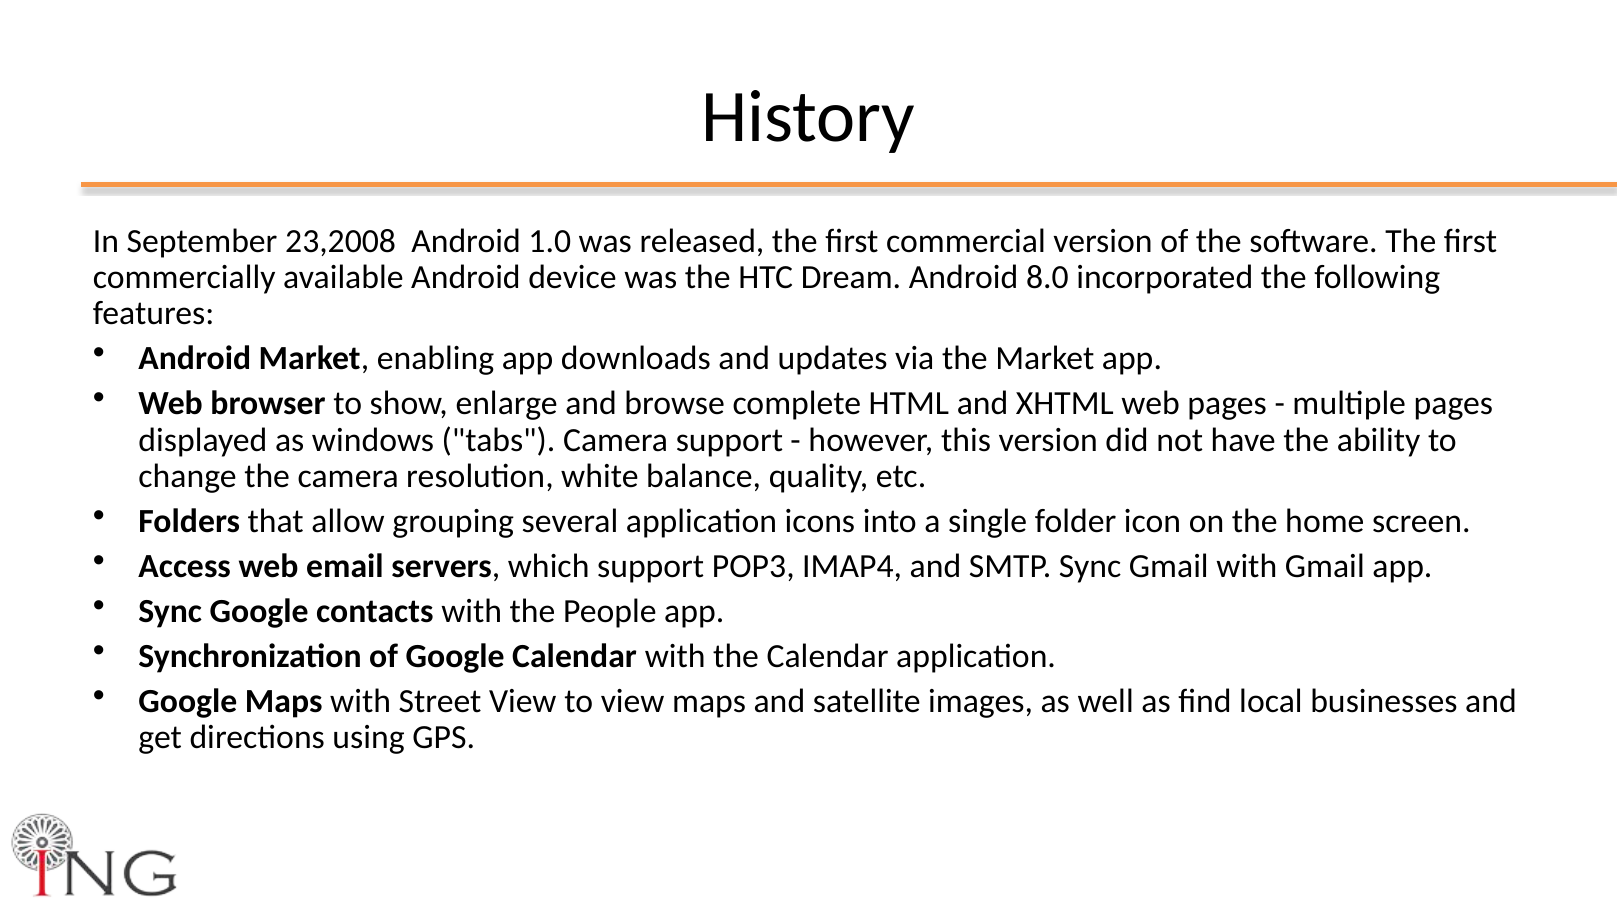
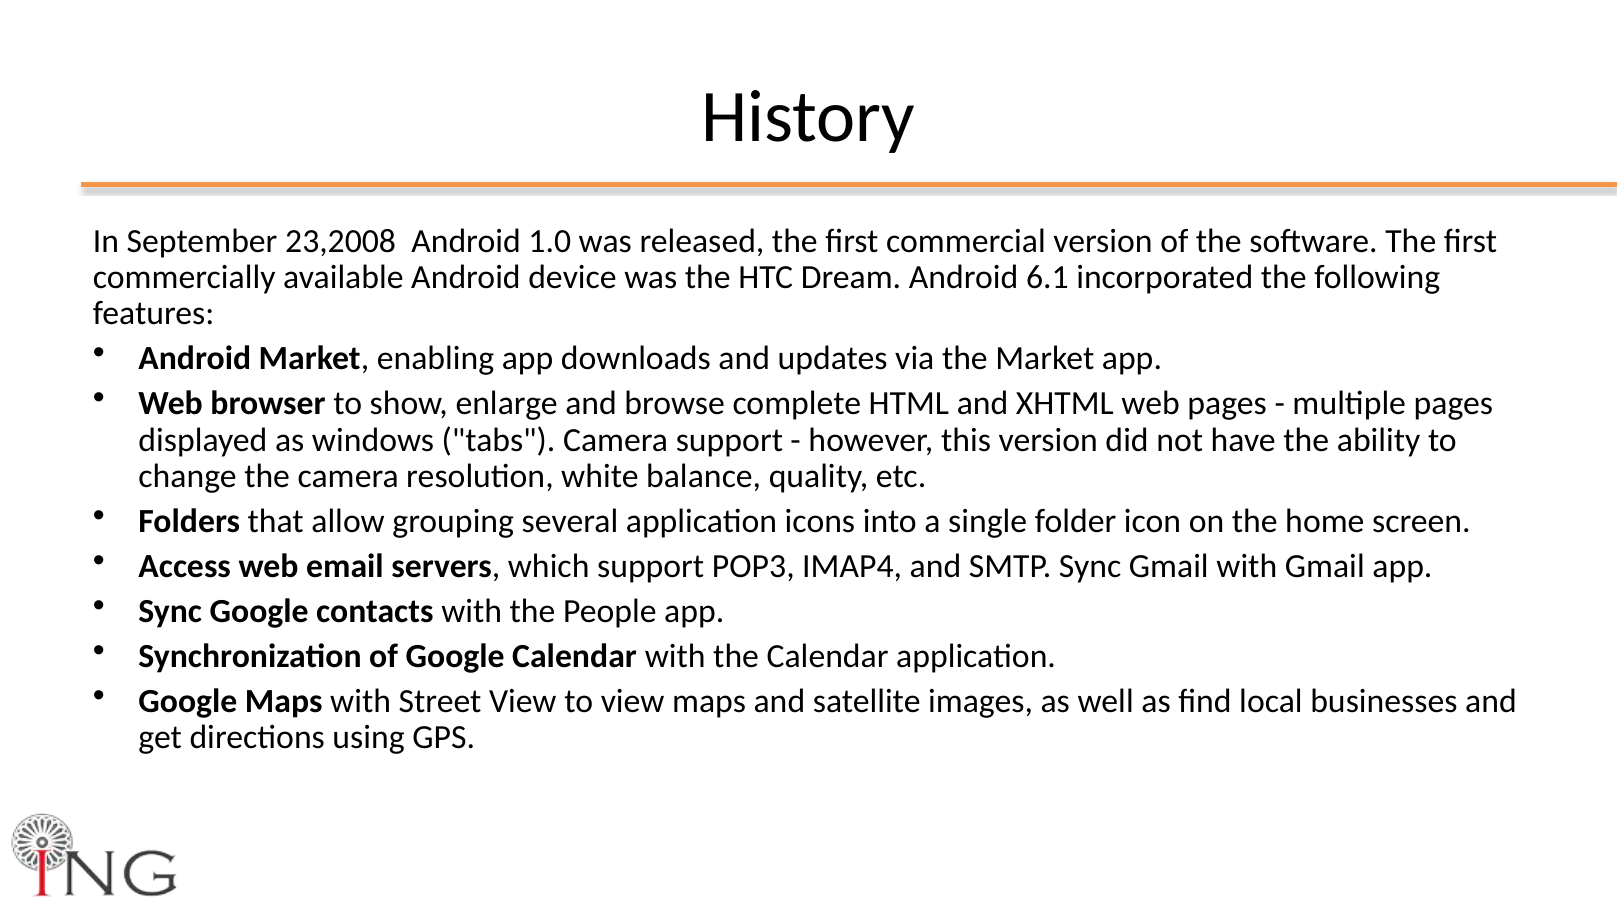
8.0: 8.0 -> 6.1 (1047, 277)
